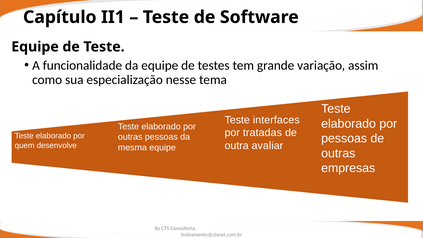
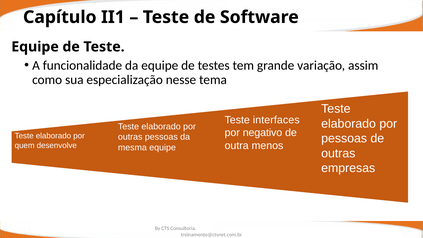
tratadas: tratadas -> negativo (263, 133)
avaliar: avaliar -> menos (267, 145)
